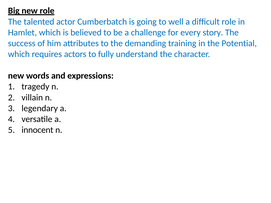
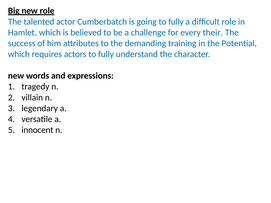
going to well: well -> fully (176, 22)
story: story -> their (213, 33)
